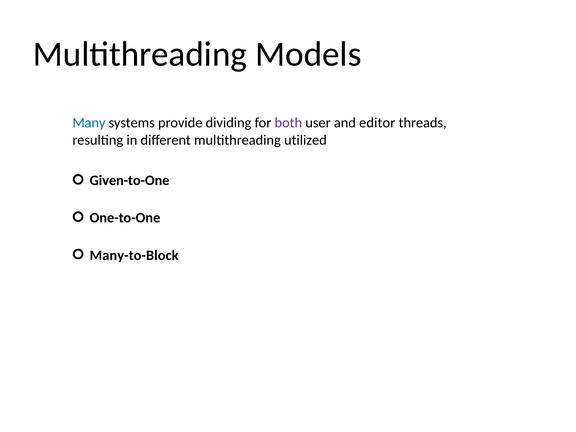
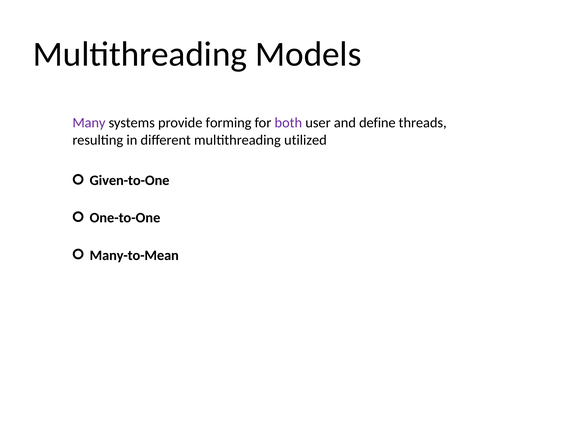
Many colour: blue -> purple (89, 123)
dividing: dividing -> forming (229, 123)
editor: editor -> define (377, 123)
Many-to-Block: Many-to-Block -> Many-to-Mean (134, 255)
